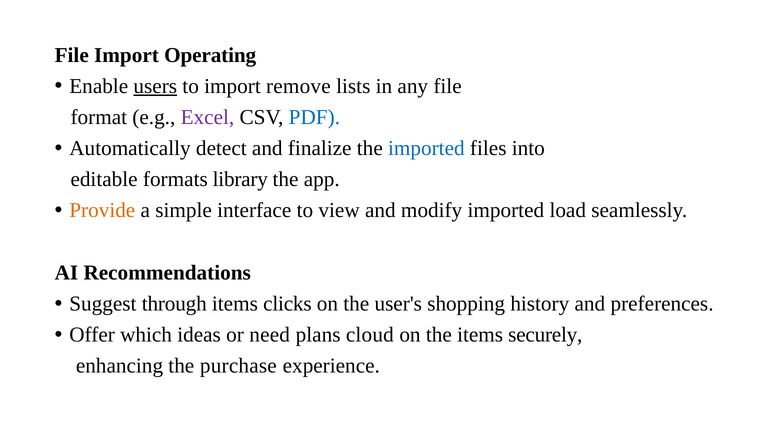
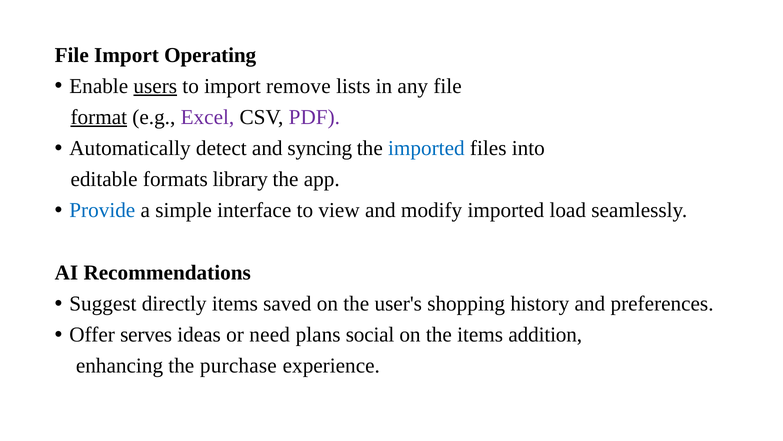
format underline: none -> present (99, 117)
PDF colour: blue -> purple (314, 117)
finalize: finalize -> syncing (320, 148)
Provide colour: orange -> blue (102, 210)
through: through -> directly (174, 303)
clicks: clicks -> saved (287, 303)
which: which -> serves (146, 334)
cloud: cloud -> social (370, 334)
securely: securely -> addition (545, 334)
